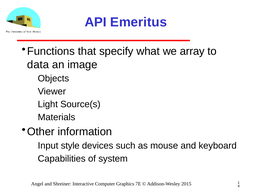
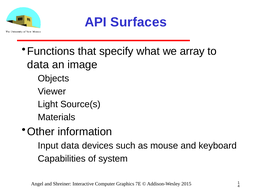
Emeritus: Emeritus -> Surfaces (139, 22)
style: style -> data (70, 146)
